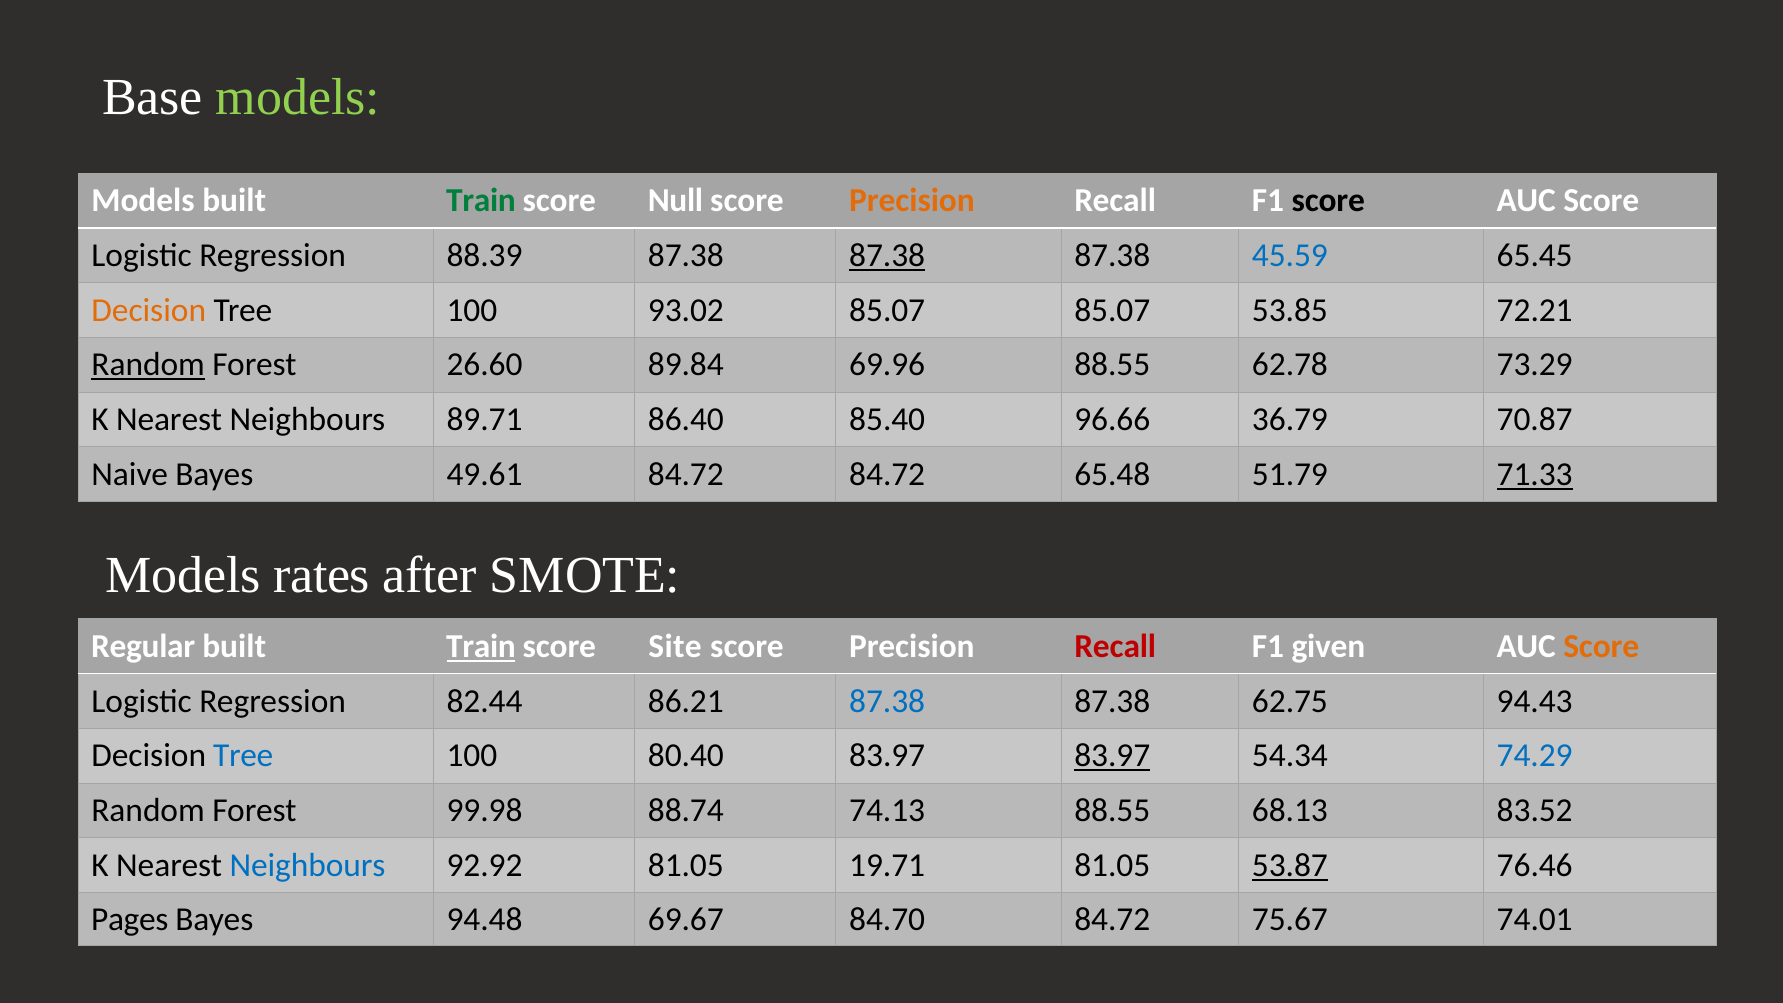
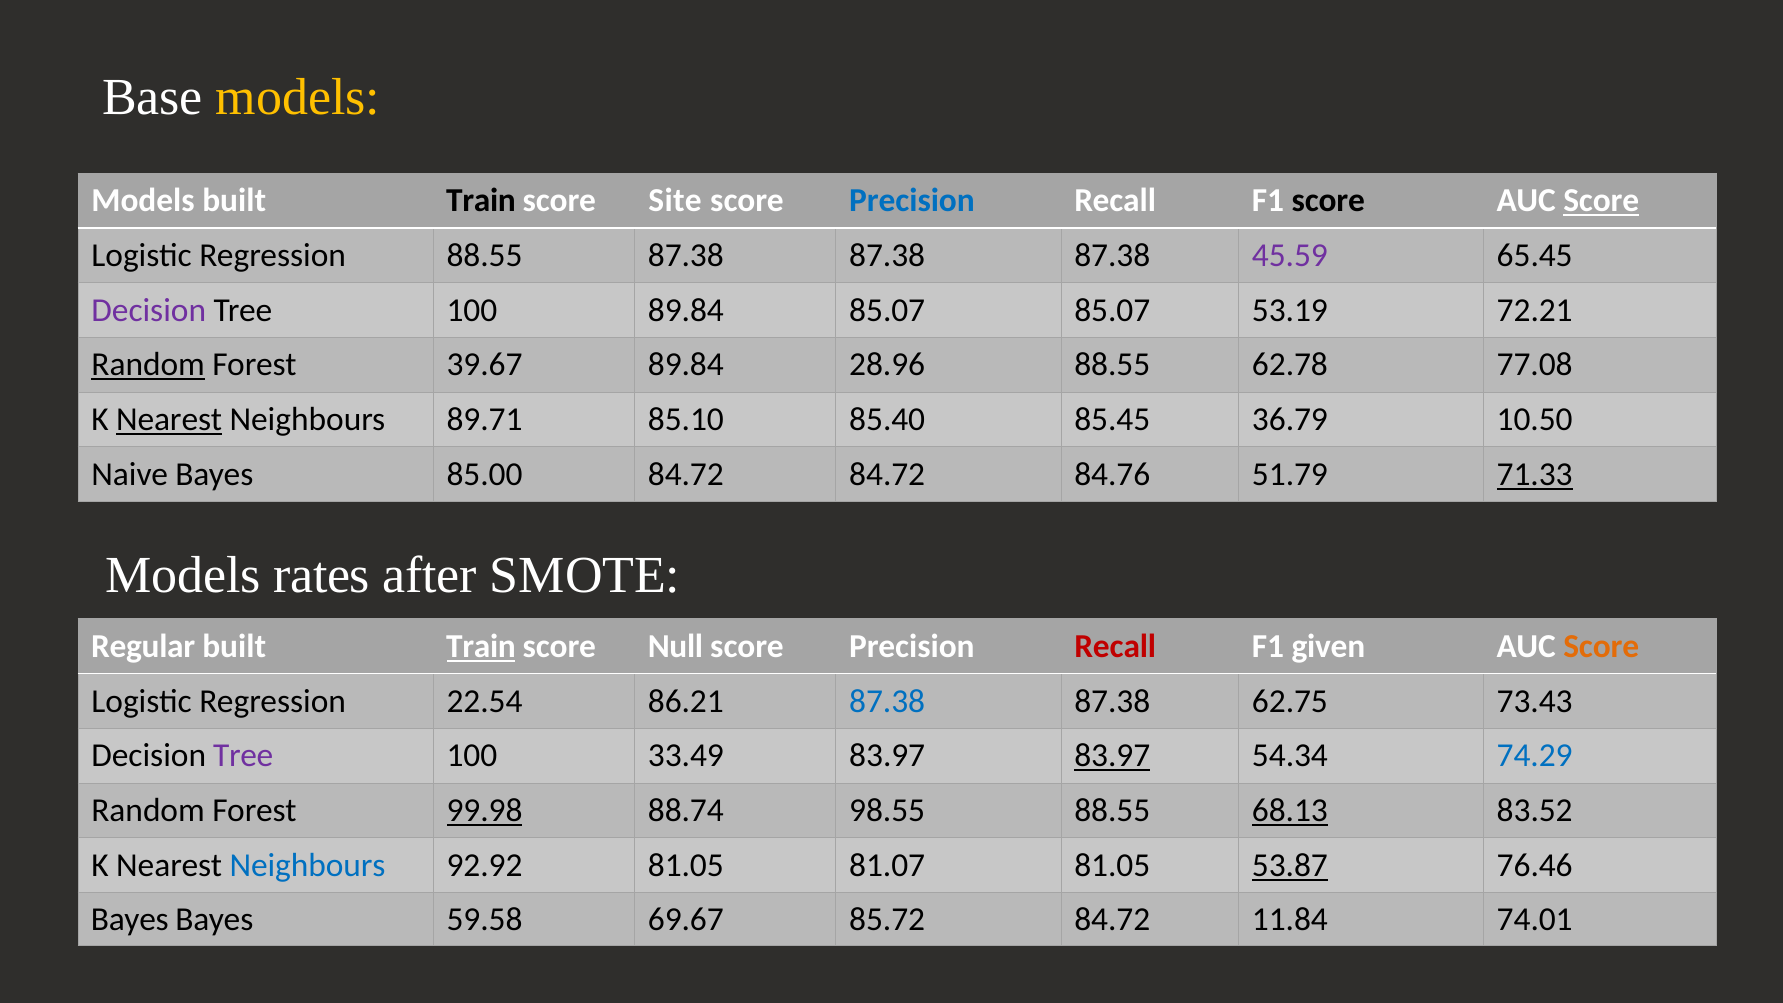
models colour: light green -> yellow (298, 98)
Train colour: green -> black (481, 201)
Null: Null -> Site (675, 201)
Precision colour: orange -> blue (912, 201)
Score underline: none -> present (1601, 201)
Regression 88.39: 88.39 -> 88.55 (485, 255)
87.38 underline: present -> none (887, 255)
45.59 colour: blue -> purple (1290, 255)
Decision colour: orange -> purple (149, 310)
100 93.02: 93.02 -> 89.84 (686, 310)
53.85: 53.85 -> 53.19 (1290, 310)
26.60: 26.60 -> 39.67 (485, 365)
69.96: 69.96 -> 28.96 (887, 365)
73.29: 73.29 -> 77.08 (1535, 365)
Nearest underline: none -> present (169, 420)
86.40: 86.40 -> 85.10 (686, 420)
96.66: 96.66 -> 85.45 (1112, 420)
70.87: 70.87 -> 10.50 (1535, 420)
49.61: 49.61 -> 85.00 (485, 474)
65.48: 65.48 -> 84.76 (1112, 474)
Site: Site -> Null (675, 646)
82.44: 82.44 -> 22.54 (485, 701)
94.43: 94.43 -> 73.43 (1535, 701)
Tree colour: blue -> purple (243, 756)
80.40: 80.40 -> 33.49 (686, 756)
99.98 underline: none -> present (485, 810)
74.13: 74.13 -> 98.55 (887, 810)
68.13 underline: none -> present (1290, 810)
19.71: 19.71 -> 81.07 (887, 865)
Pages: Pages -> Bayes (130, 920)
94.48: 94.48 -> 59.58 (485, 920)
84.70: 84.70 -> 85.72 (887, 920)
75.67: 75.67 -> 11.84 (1290, 920)
